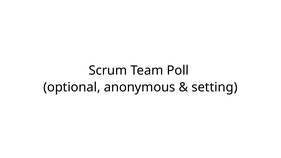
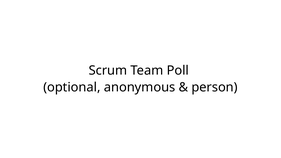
setting: setting -> person (215, 87)
